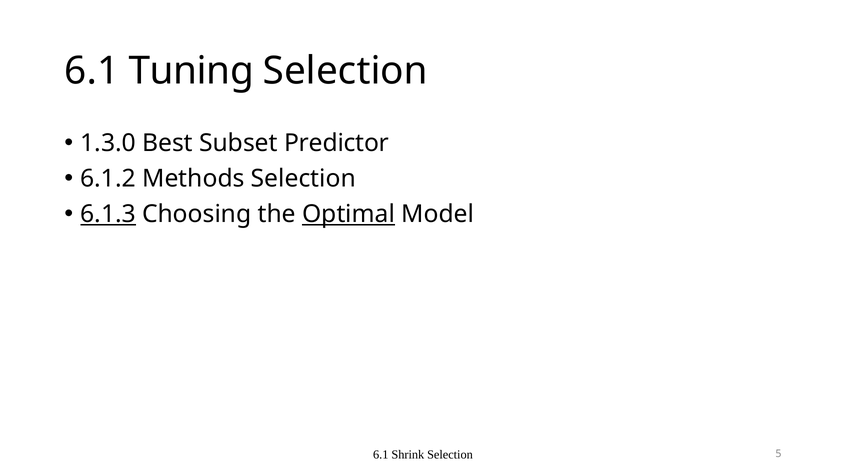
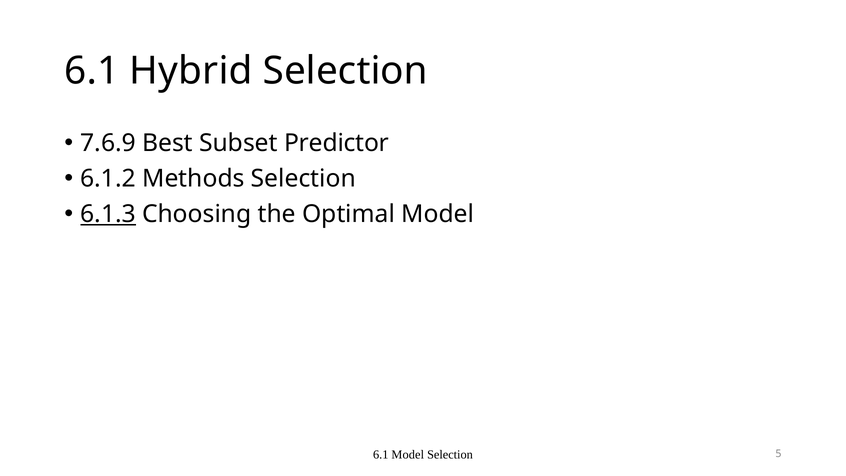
Tuning: Tuning -> Hybrid (191, 71)
1.3.0: 1.3.0 -> 7.6.9 (108, 143)
Optimal underline: present -> none (349, 214)
6.1 Shrink: Shrink -> Model (408, 455)
